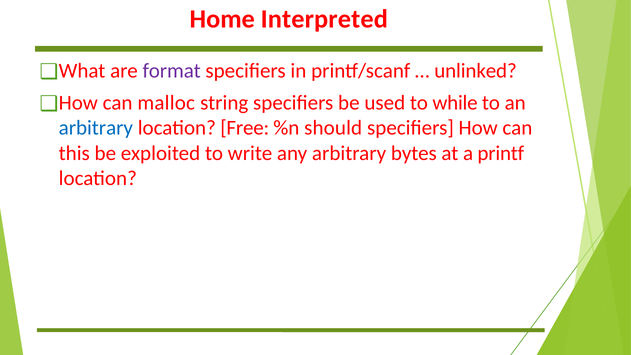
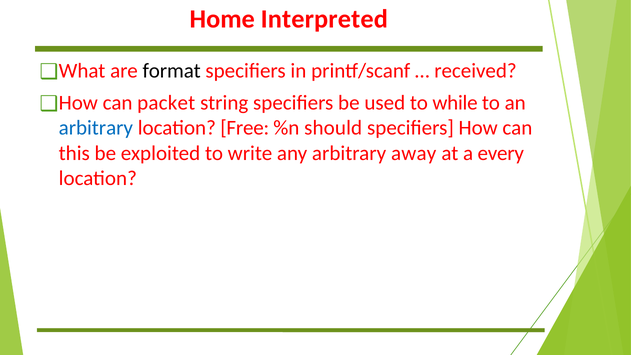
format colour: purple -> black (172, 71)
unlinked: unlinked -> received (475, 71)
malloc: malloc -> packet (166, 103)
bytes: bytes -> away (414, 153)
printf: printf -> every (501, 153)
